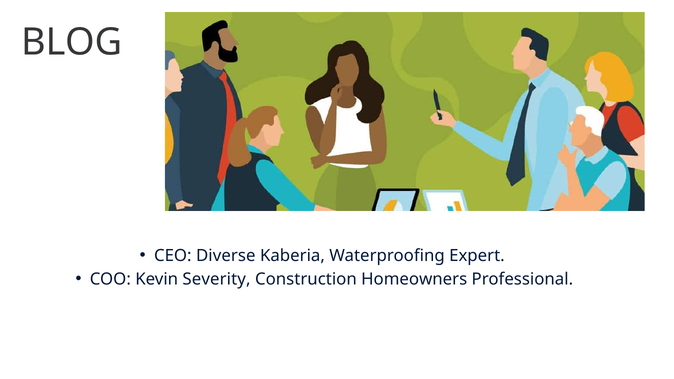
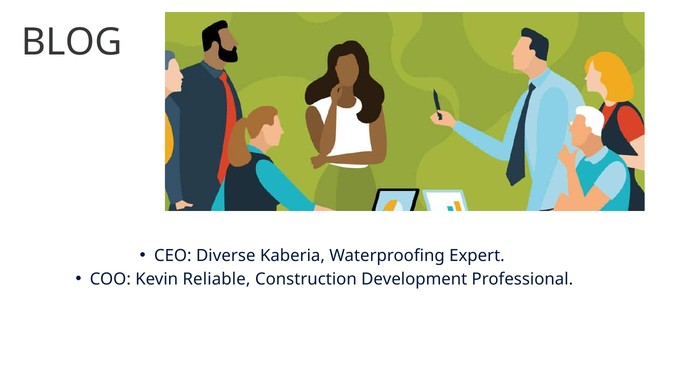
Severity: Severity -> Reliable (216, 279)
Homeowners: Homeowners -> Development (414, 279)
